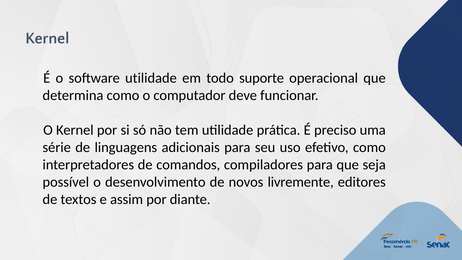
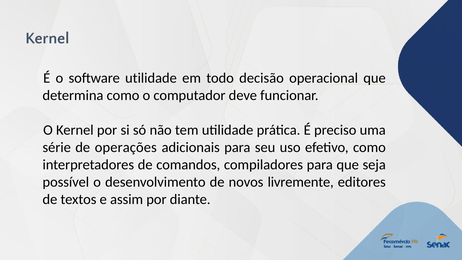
suporte: suporte -> decisão (262, 78)
linguagens: linguagens -> operações (126, 147)
